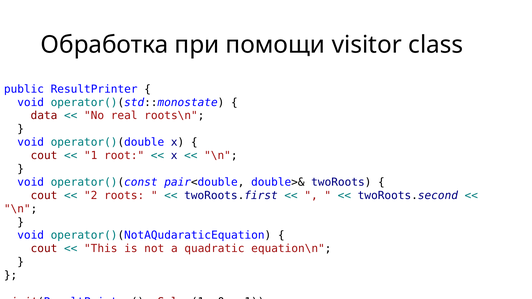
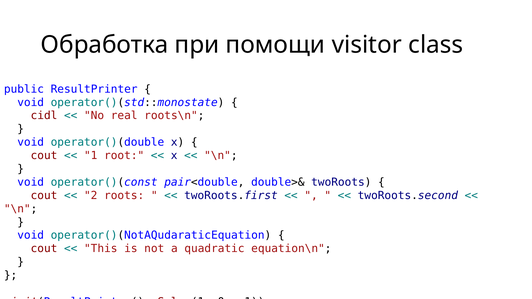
data: data -> cidl (44, 116)
